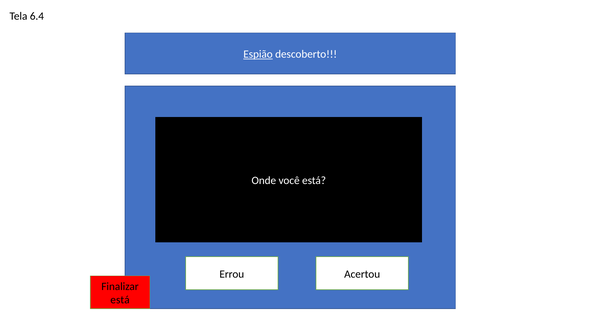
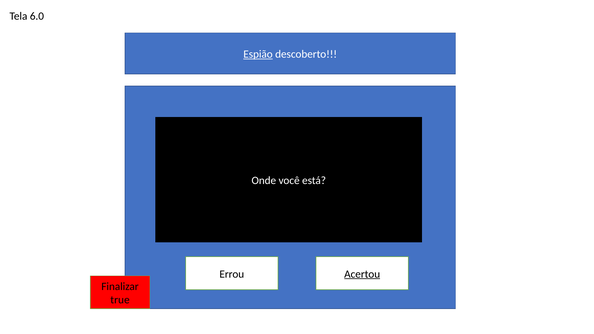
6.4: 6.4 -> 6.0 (37, 16)
Acertou underline: none -> present (362, 274)
está: está -> true (120, 300)
